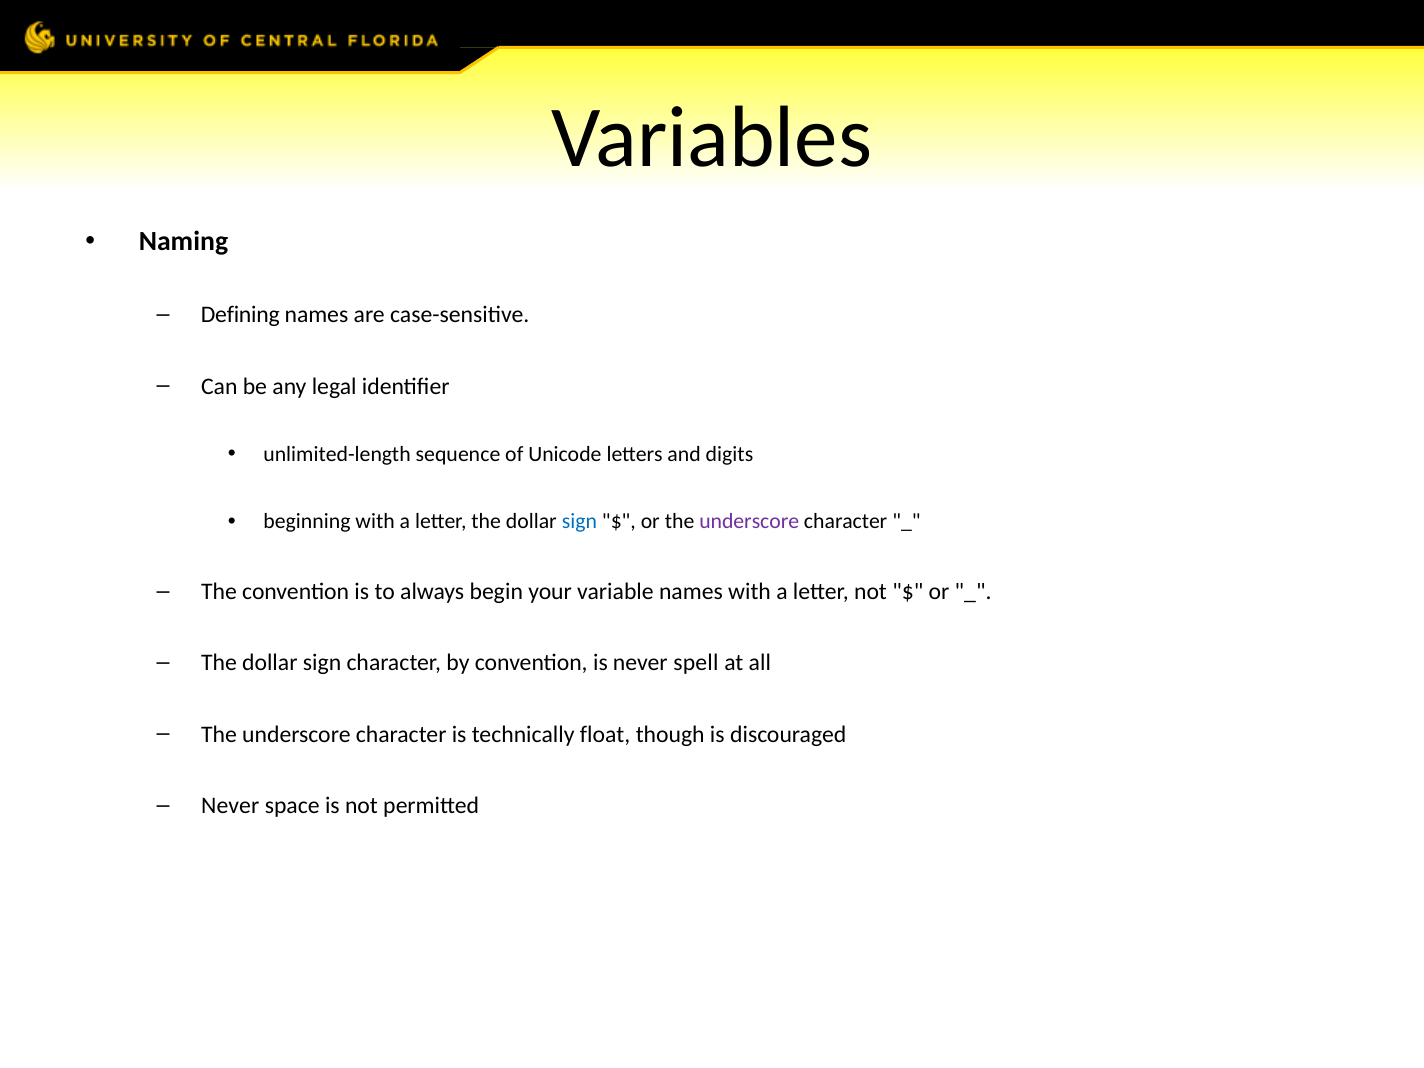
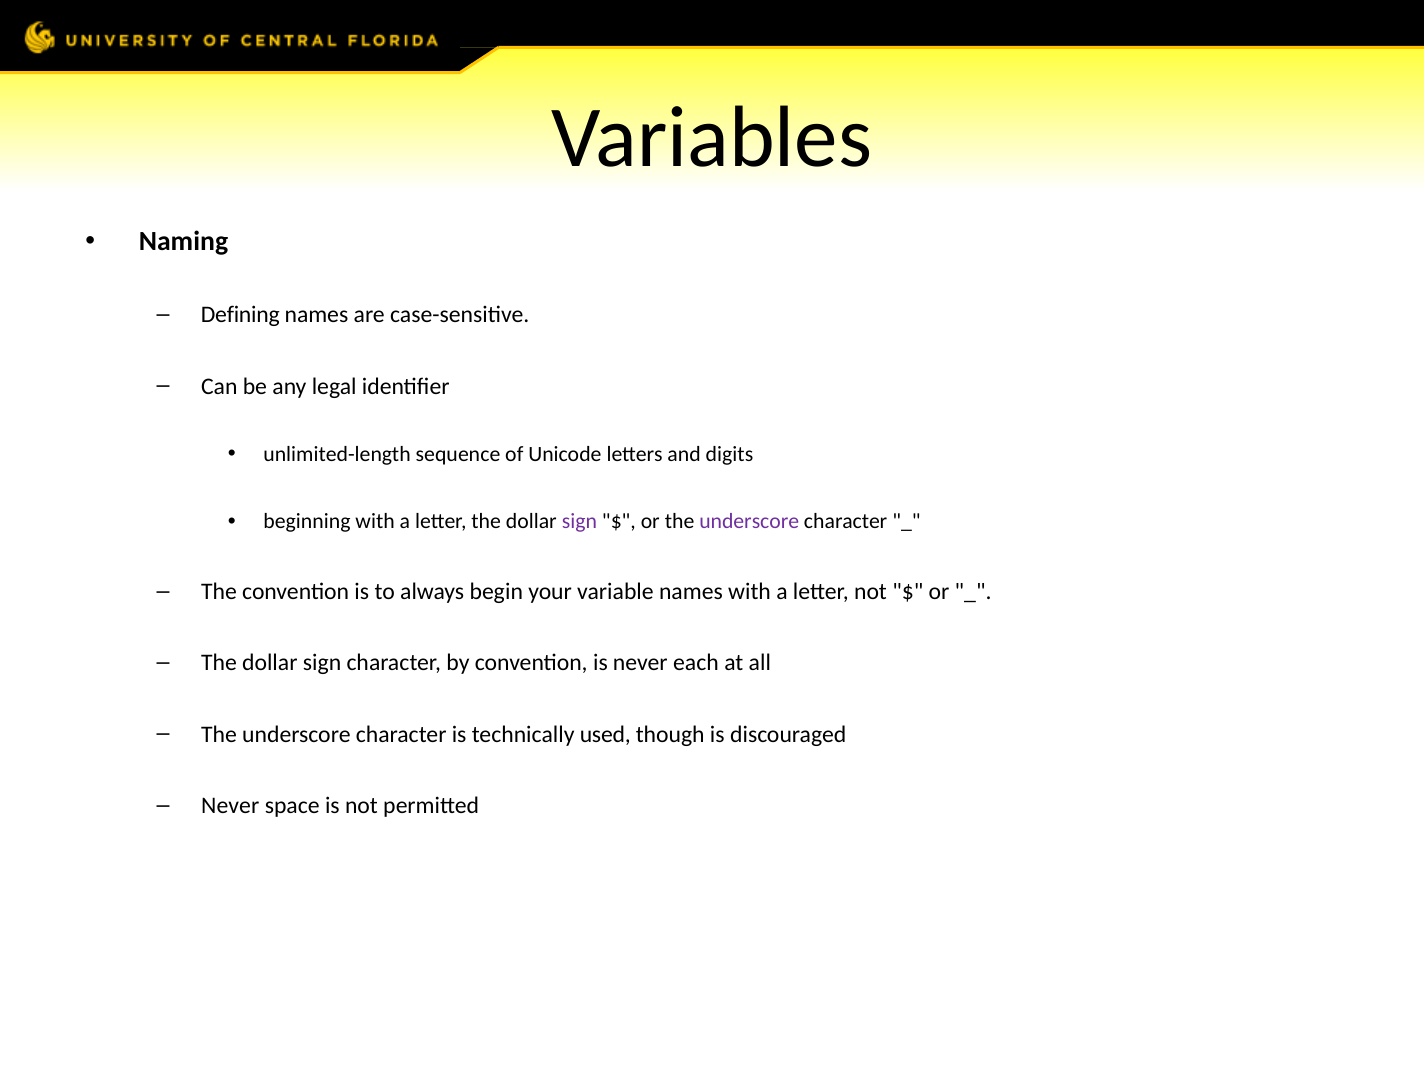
sign colour: blue -> purple (579, 522)
spell: spell -> each (696, 663)
float: float -> used (605, 734)
